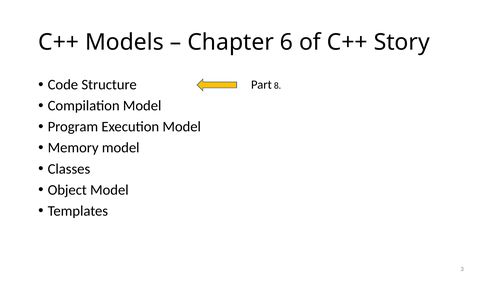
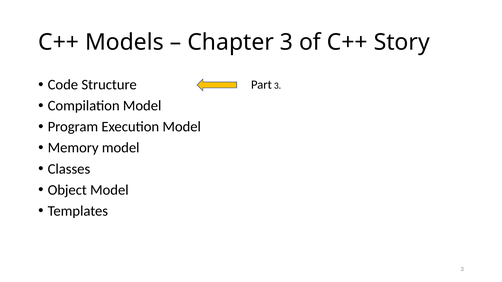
Chapter 6: 6 -> 3 (286, 42)
Part 8: 8 -> 3 (277, 86)
